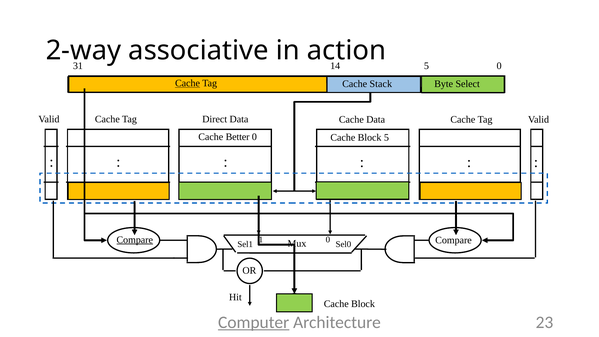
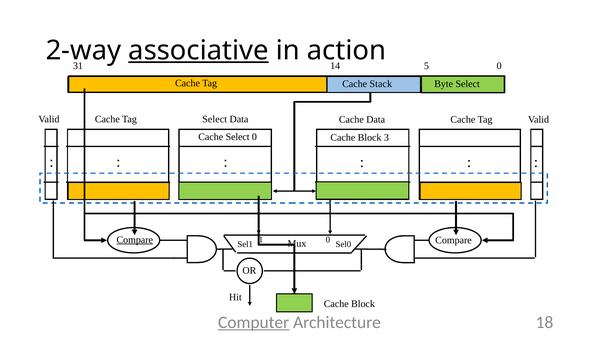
associative underline: none -> present (198, 50)
Cache underline: present -> none (188, 83)
Direct: Direct -> Select (215, 119)
Cache Better: Better -> Select (238, 137)
5: 5 -> 3 (386, 137)
23: 23 -> 18 (544, 322)
